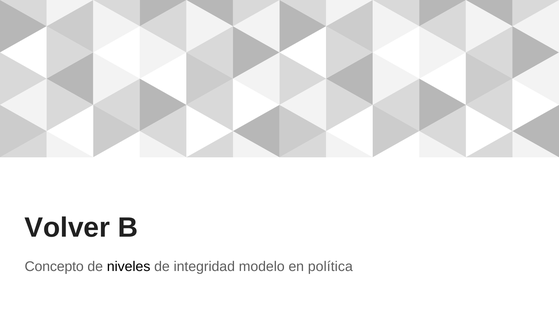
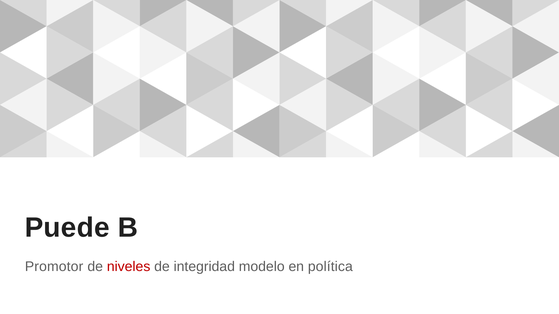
Volver: Volver -> Puede (67, 228)
Concepto: Concepto -> Promotor (54, 267)
niveles colour: black -> red (129, 267)
